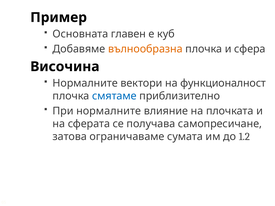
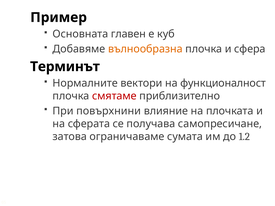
Височина: Височина -> Терминът (65, 67)
смятаме colour: blue -> red (114, 96)
При нормалните: нормалните -> повърхнини (109, 111)
